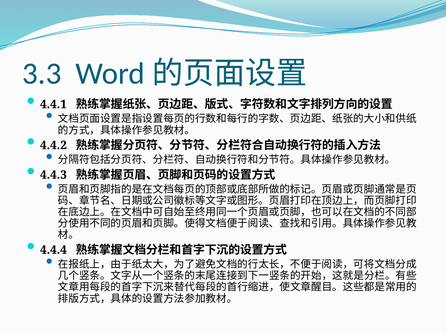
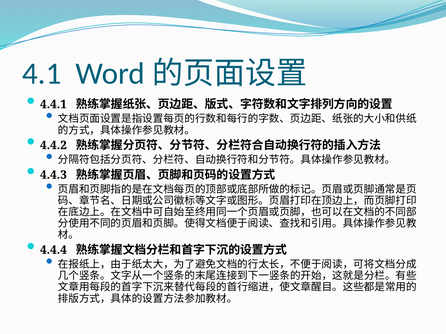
3.3: 3.3 -> 4.1 (42, 74)
